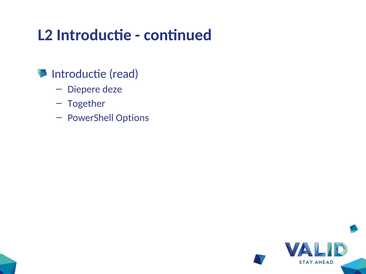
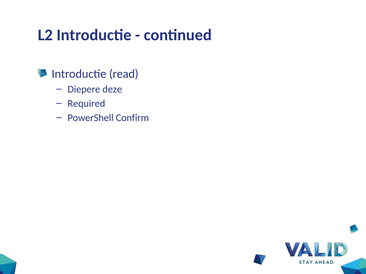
Together: Together -> Required (86, 104)
Options: Options -> Confirm (132, 118)
